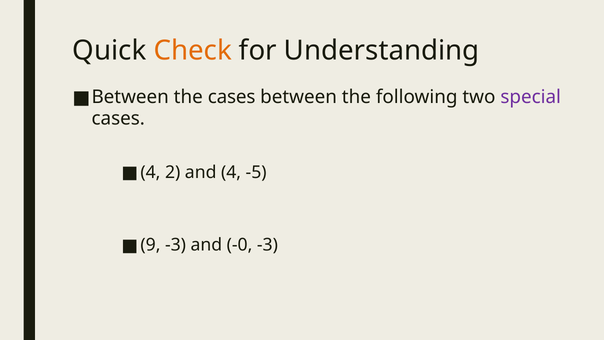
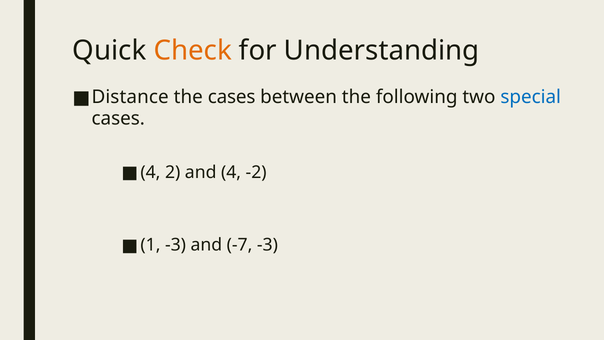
Between: Between -> Distance (130, 97)
special colour: purple -> blue (531, 97)
-5: -5 -> -2 (256, 172)
9: 9 -> 1 (150, 245)
-0: -0 -> -7 (240, 245)
